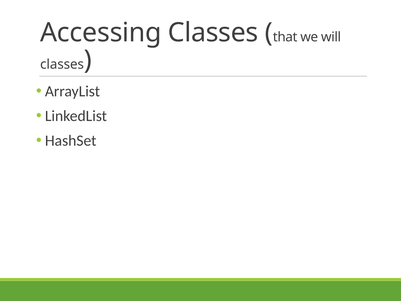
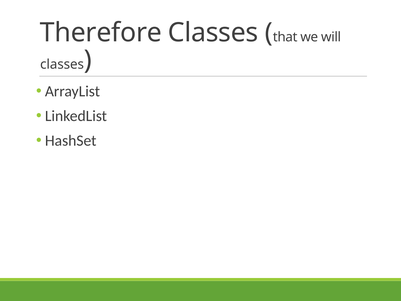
Accessing: Accessing -> Therefore (101, 33)
